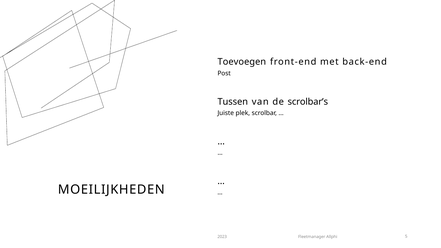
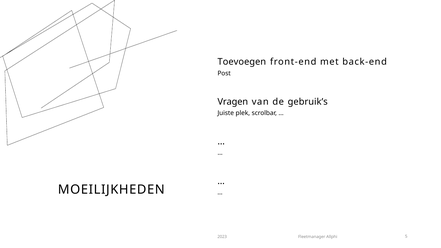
Tussen: Tussen -> Vragen (233, 102)
scrolbar’s: scrolbar’s -> gebruik’s (308, 102)
